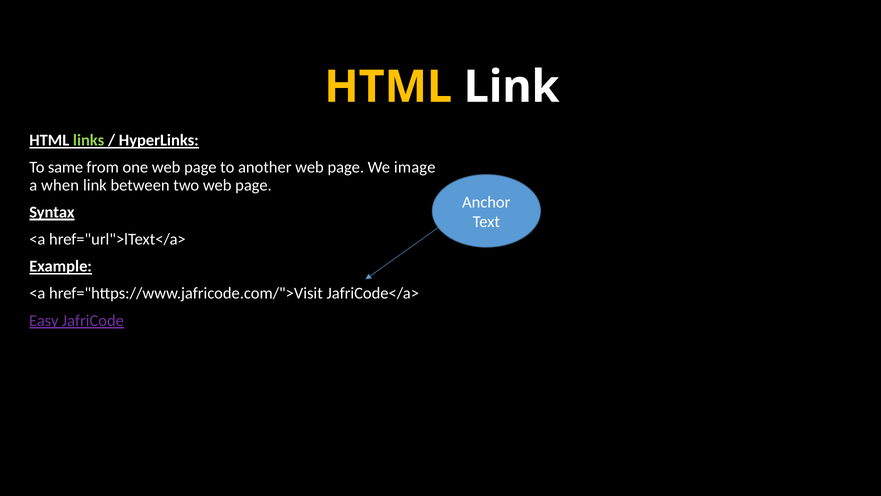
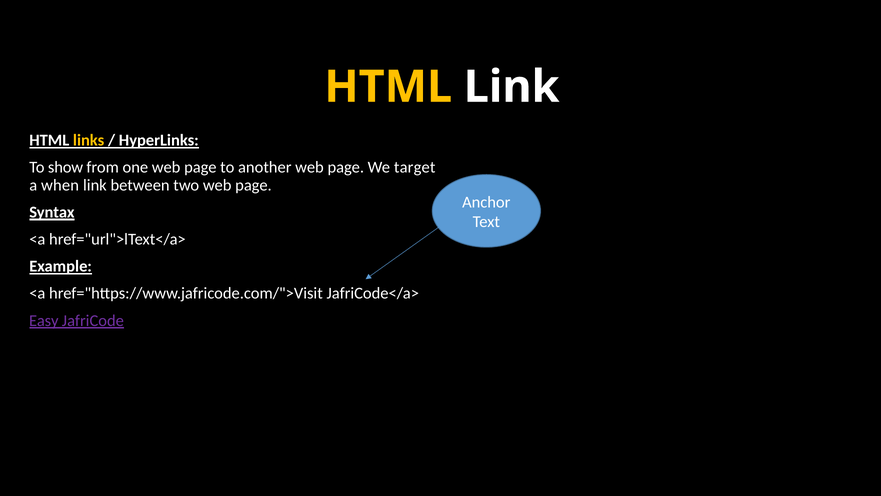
links colour: light green -> yellow (89, 140)
same: same -> show (66, 167)
image: image -> target (415, 167)
